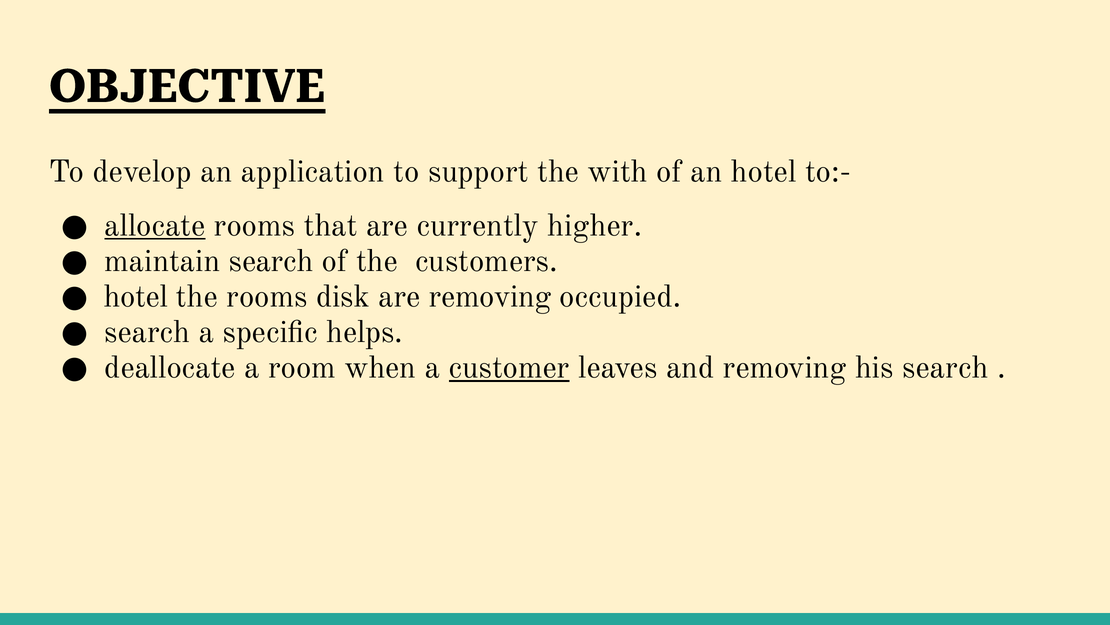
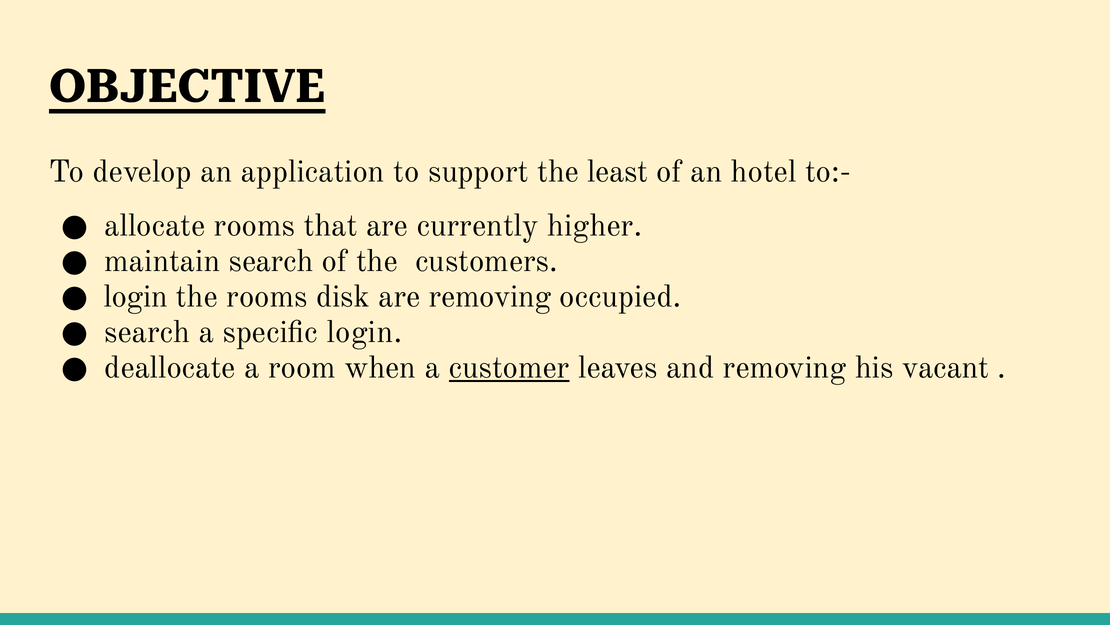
with: with -> least (618, 171)
allocate underline: present -> none (155, 225)
hotel: hotel -> login (136, 296)
specific helps: helps -> login (365, 332)
his search: search -> vacant (945, 367)
